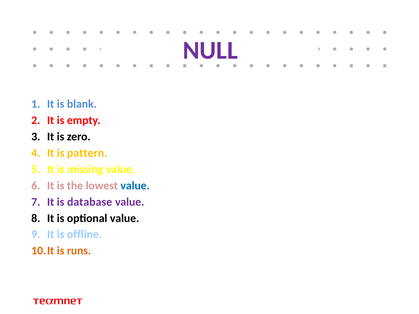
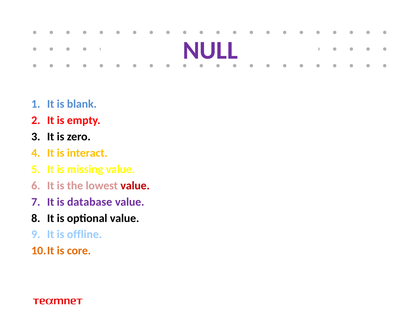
pattern: pattern -> interact (87, 153)
value colour: blue -> red (135, 186)
runs: runs -> core (79, 251)
